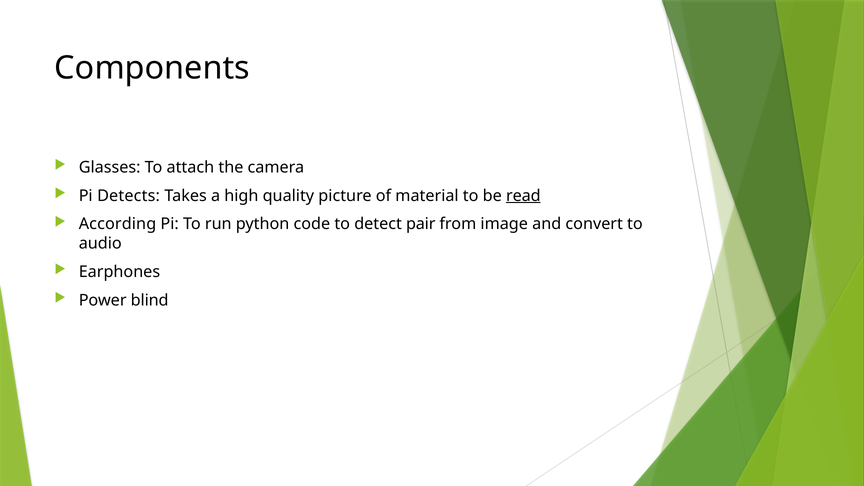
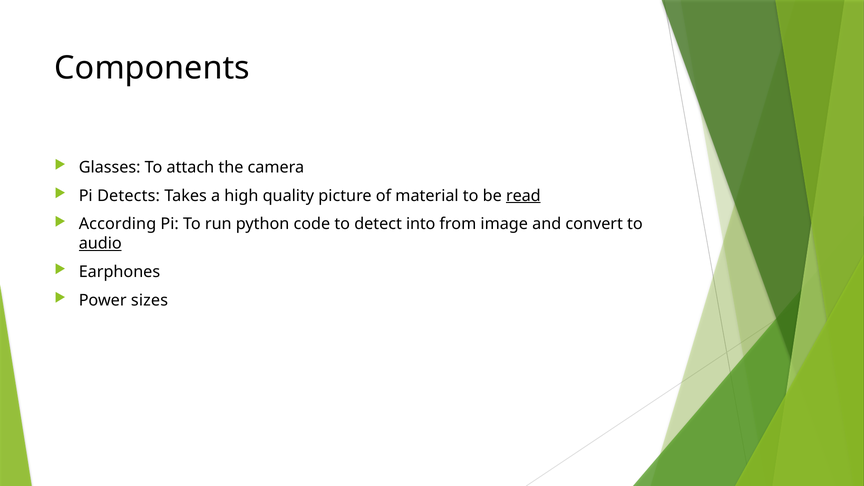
pair: pair -> into (421, 224)
audio underline: none -> present (100, 244)
blind: blind -> sizes (150, 300)
